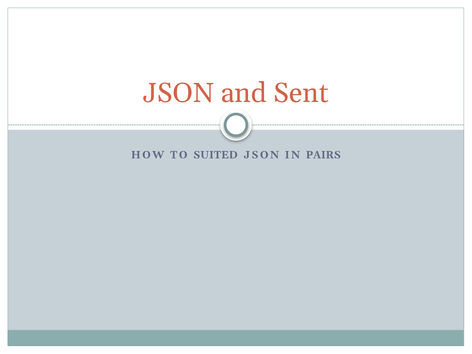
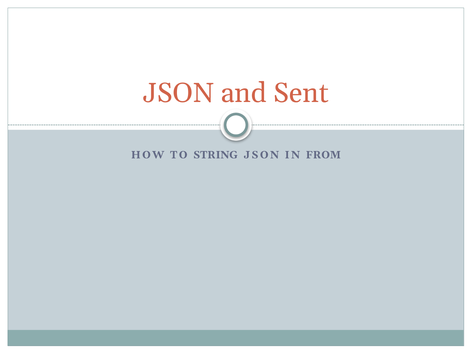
SUITED: SUITED -> STRING (216, 155)
PAIRS: PAIRS -> FROM (323, 155)
